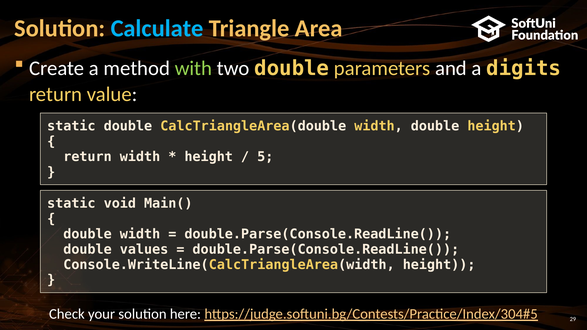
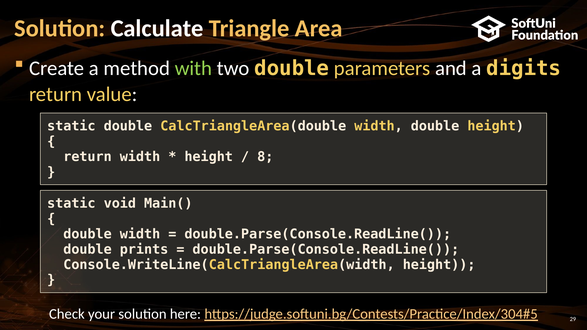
Calculate colour: light blue -> white (157, 29)
5: 5 -> 8 (265, 157)
values: values -> prints (144, 249)
